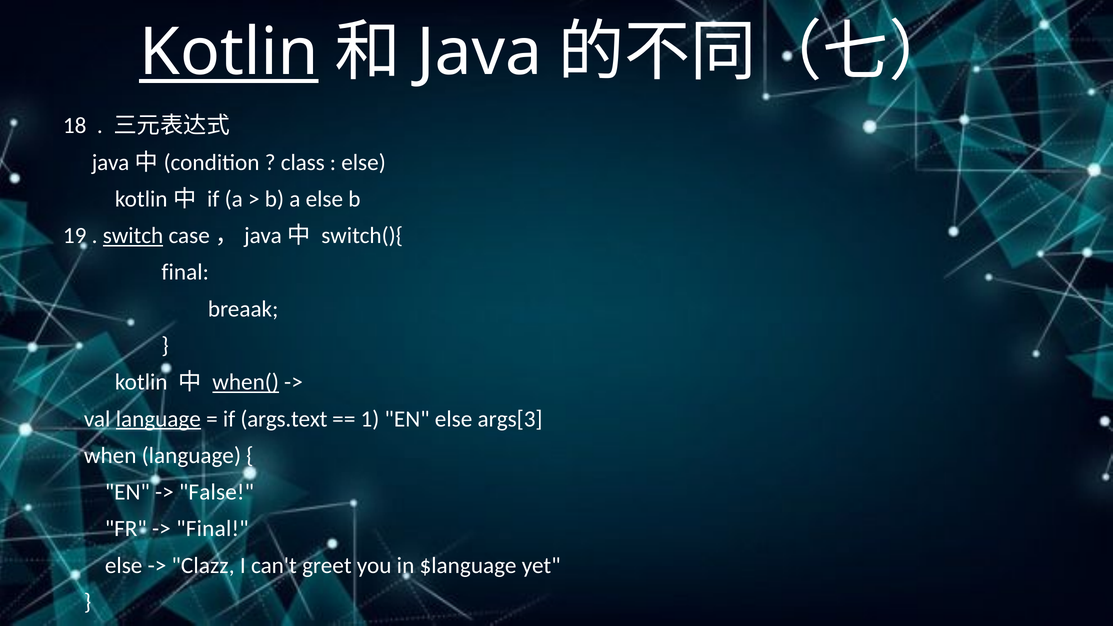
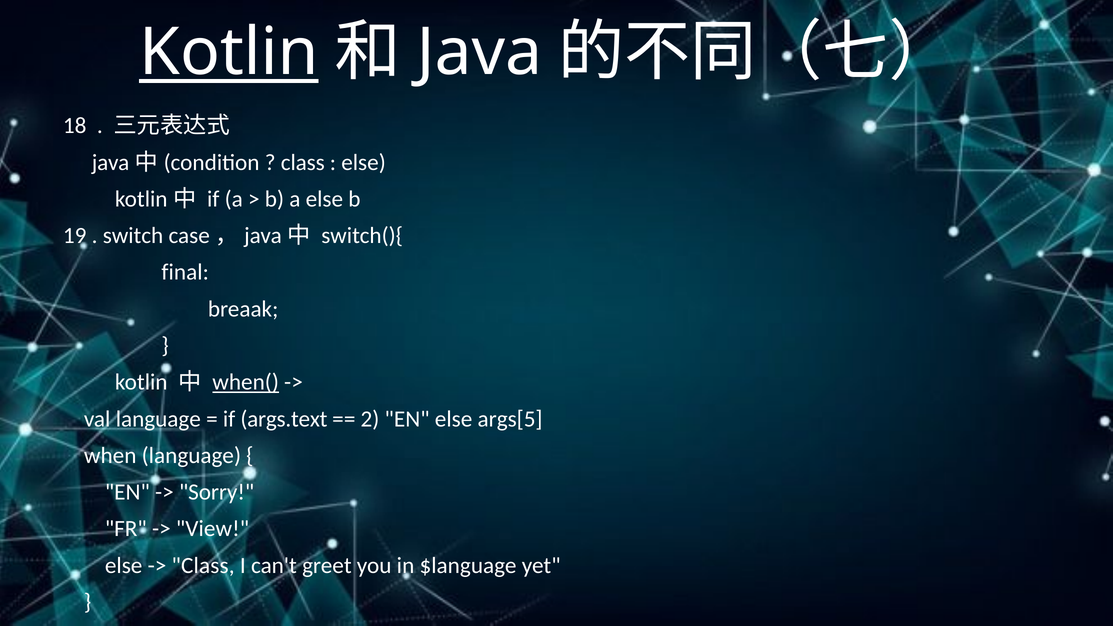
switch underline: present -> none (133, 236)
language underline: present -> none (158, 419)
1: 1 -> 2 (370, 419)
args[3: args[3 -> args[5 (510, 419)
False: False -> Sorry (217, 492)
Final: Final -> View (213, 529)
Clazz: Clazz -> Class (203, 565)
